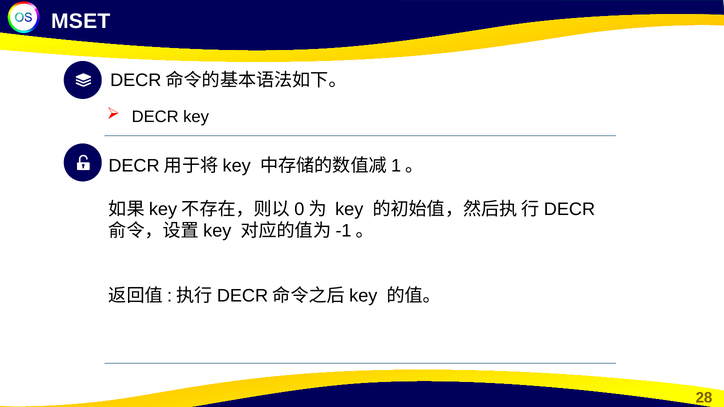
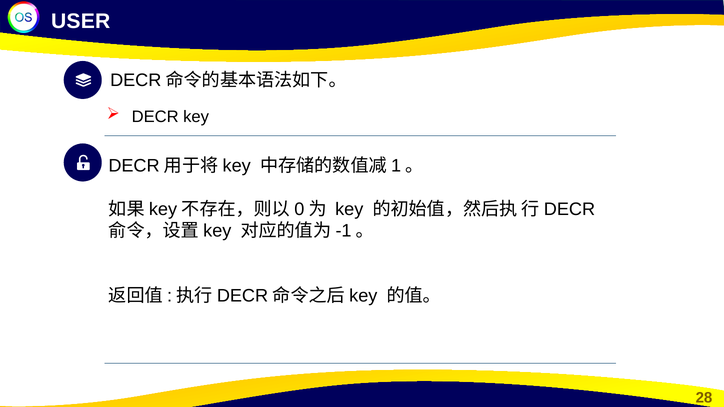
MSET: MSET -> USER (81, 21)
